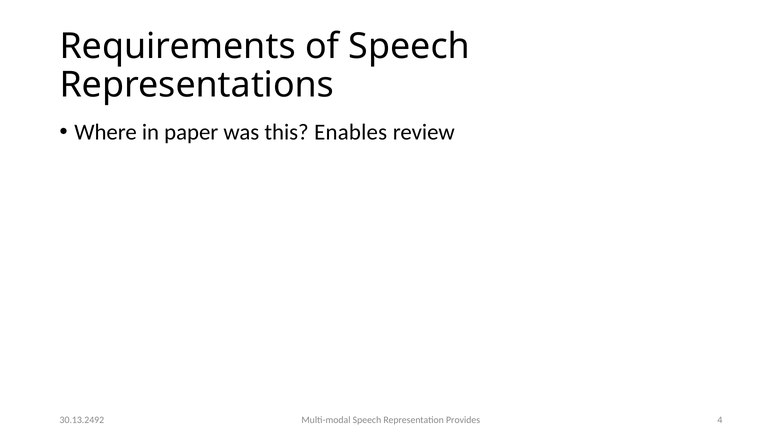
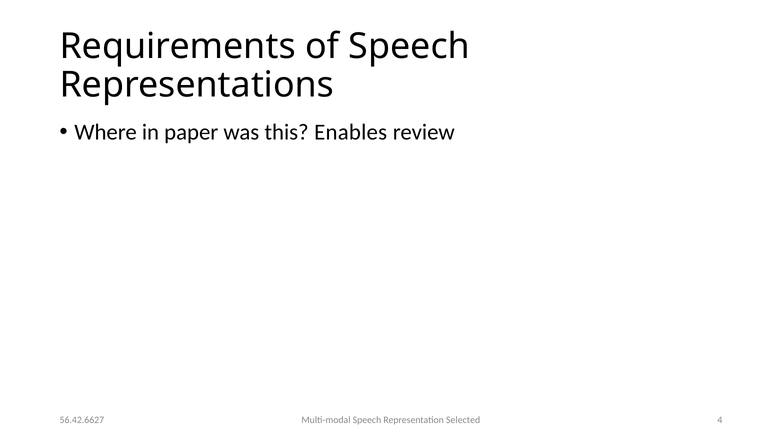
Provides: Provides -> Selected (463, 420)
30.13.2492: 30.13.2492 -> 56.42.6627 (82, 420)
